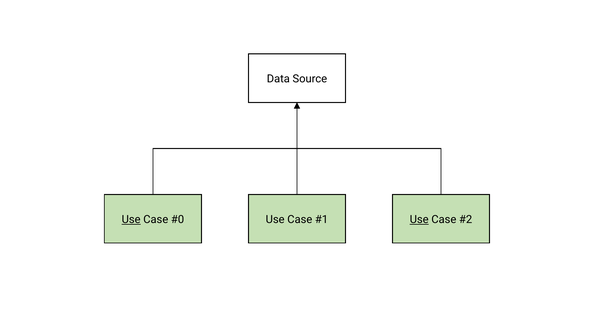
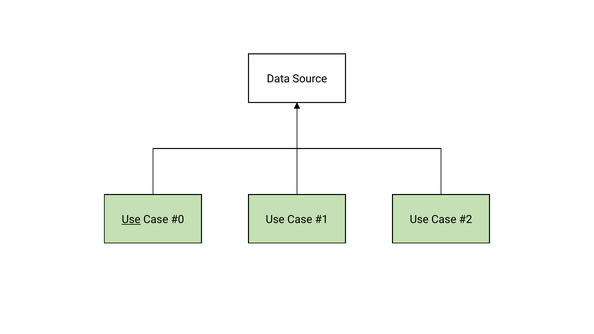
Use underline: present -> none (419, 220)
